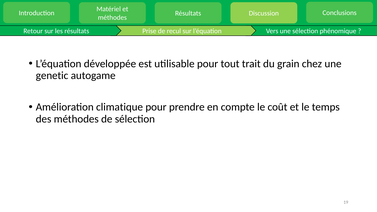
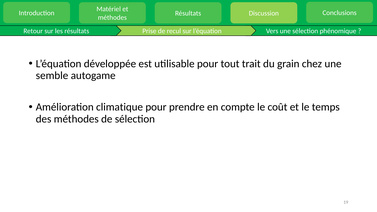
genetic: genetic -> semble (52, 76)
